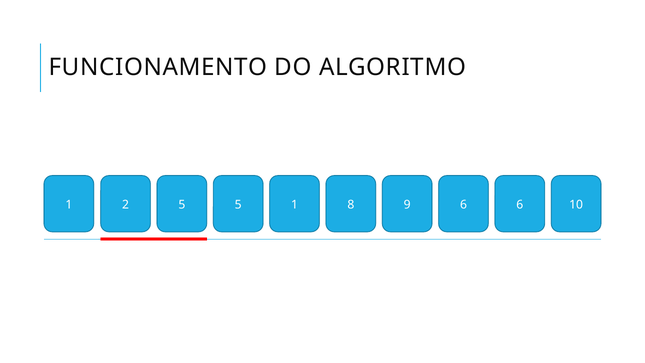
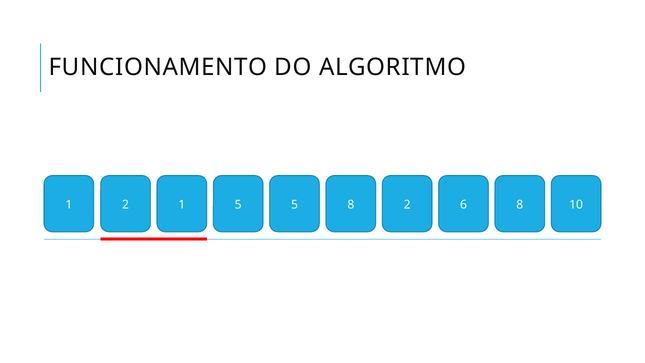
2 5: 5 -> 1 (182, 204)
5 1: 1 -> 5 (295, 204)
8 9: 9 -> 2 (407, 204)
6 6: 6 -> 8 (520, 204)
